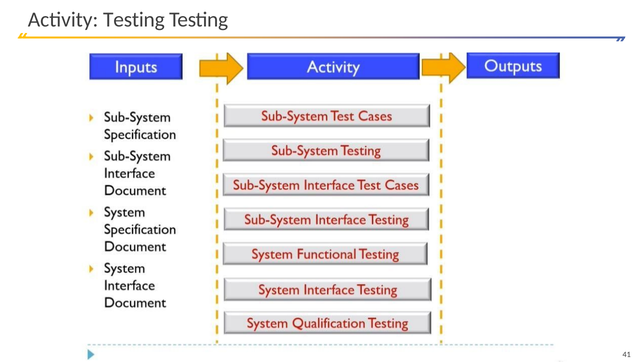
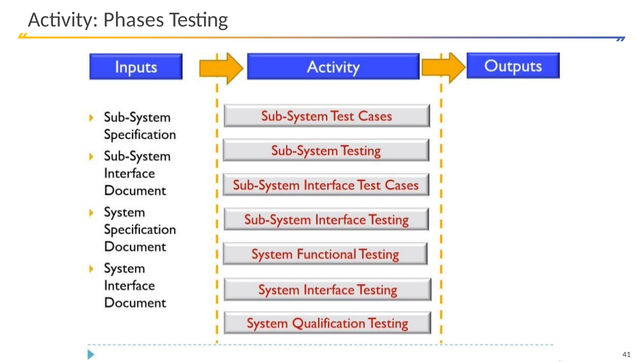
Activity Testing: Testing -> Phases (134, 20)
